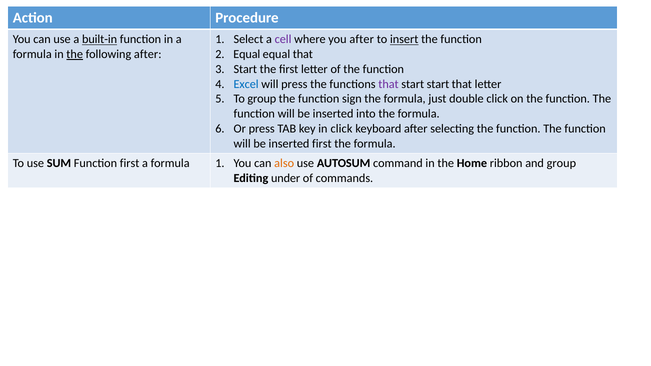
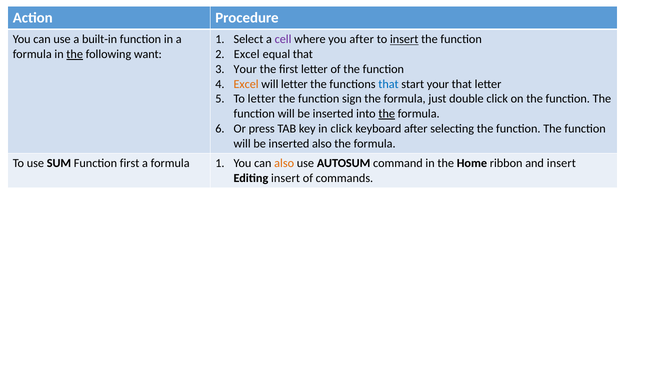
built-in underline: present -> none (100, 39)
following after: after -> want (148, 54)
Equal: Equal -> Excel (247, 54)
Start: Start -> Your (245, 69)
Excel colour: blue -> orange (246, 84)
will press: press -> letter (294, 84)
that colour: purple -> blue (389, 84)
start start: start -> your (438, 84)
To group: group -> letter (262, 99)
the underline: none -> present (387, 114)
inserted first: first -> also (322, 144)
and group: group -> insert (561, 163)
Editing under: under -> insert (286, 178)
